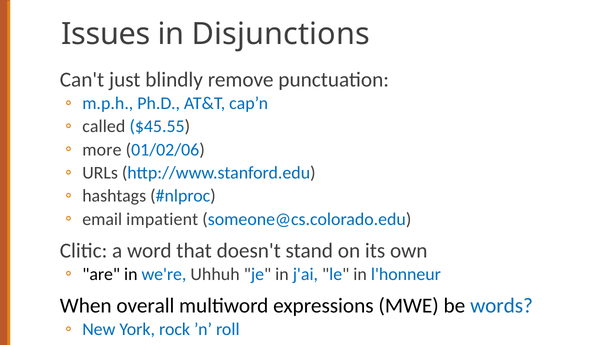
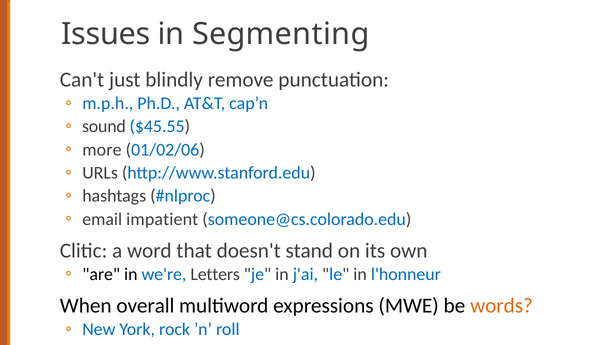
Disjunctions: Disjunctions -> Segmenting (281, 34)
called: called -> sound (104, 126)
Uhhuh: Uhhuh -> Letters (215, 274)
words colour: blue -> orange (502, 305)
